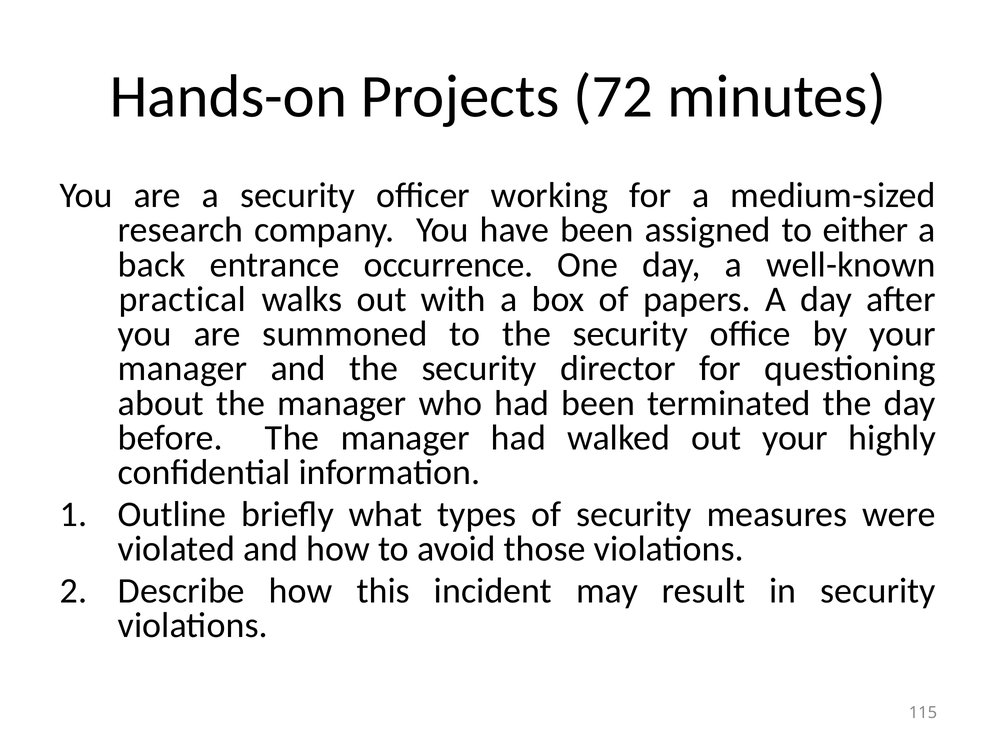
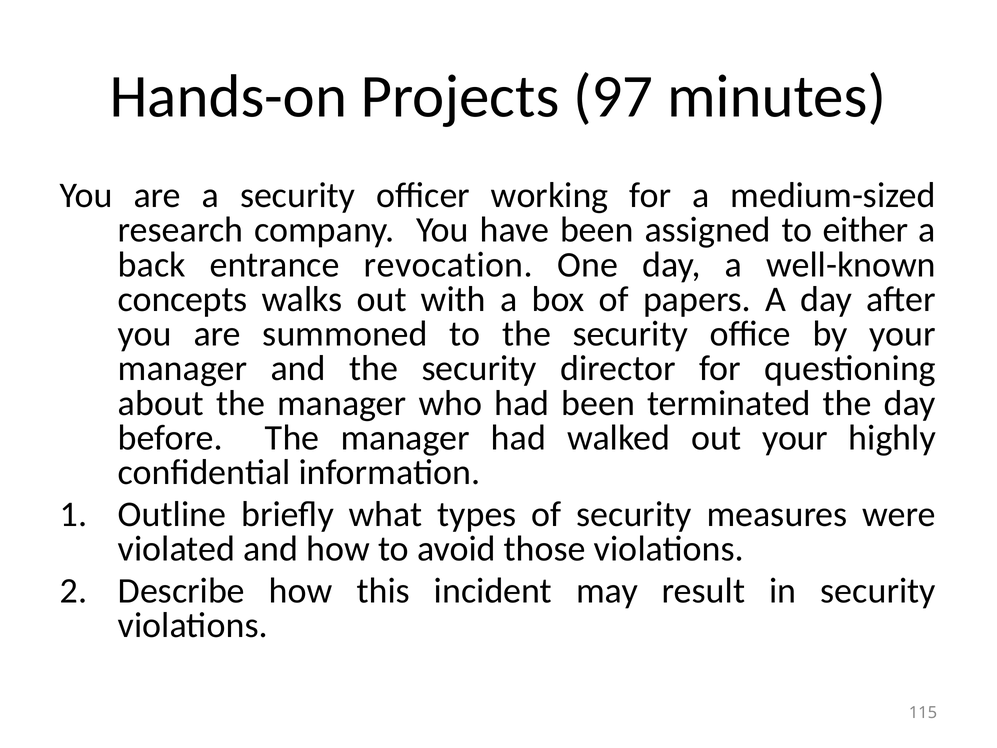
72: 72 -> 97 (613, 97)
occurrence: occurrence -> revocation (448, 265)
practical: practical -> concepts (183, 299)
